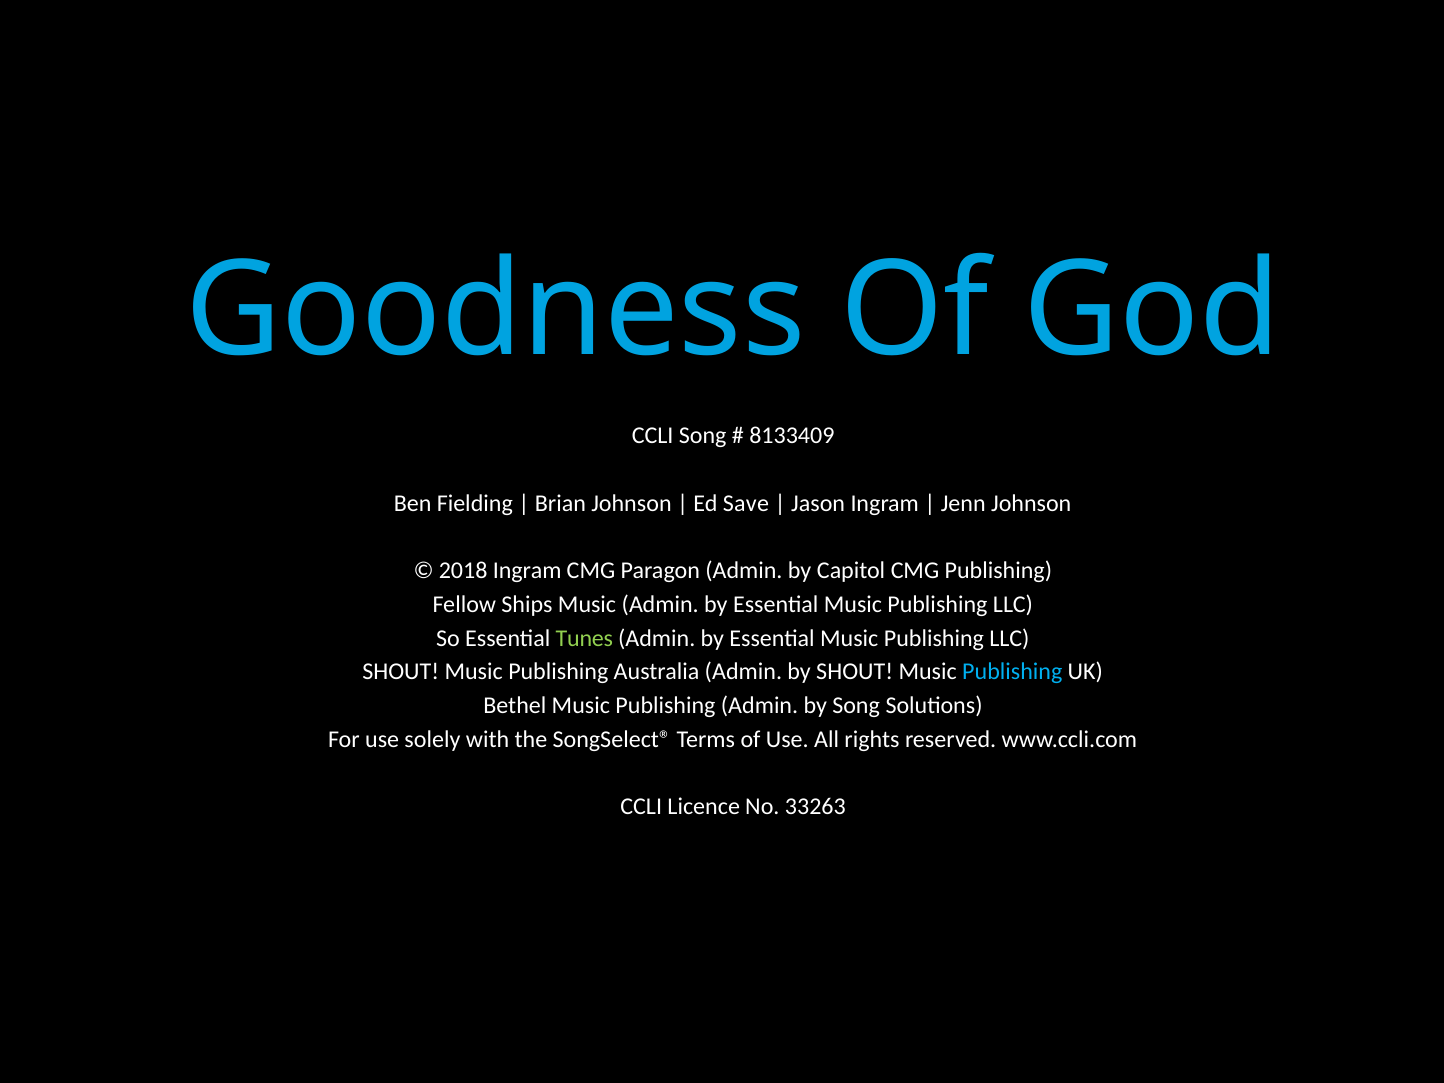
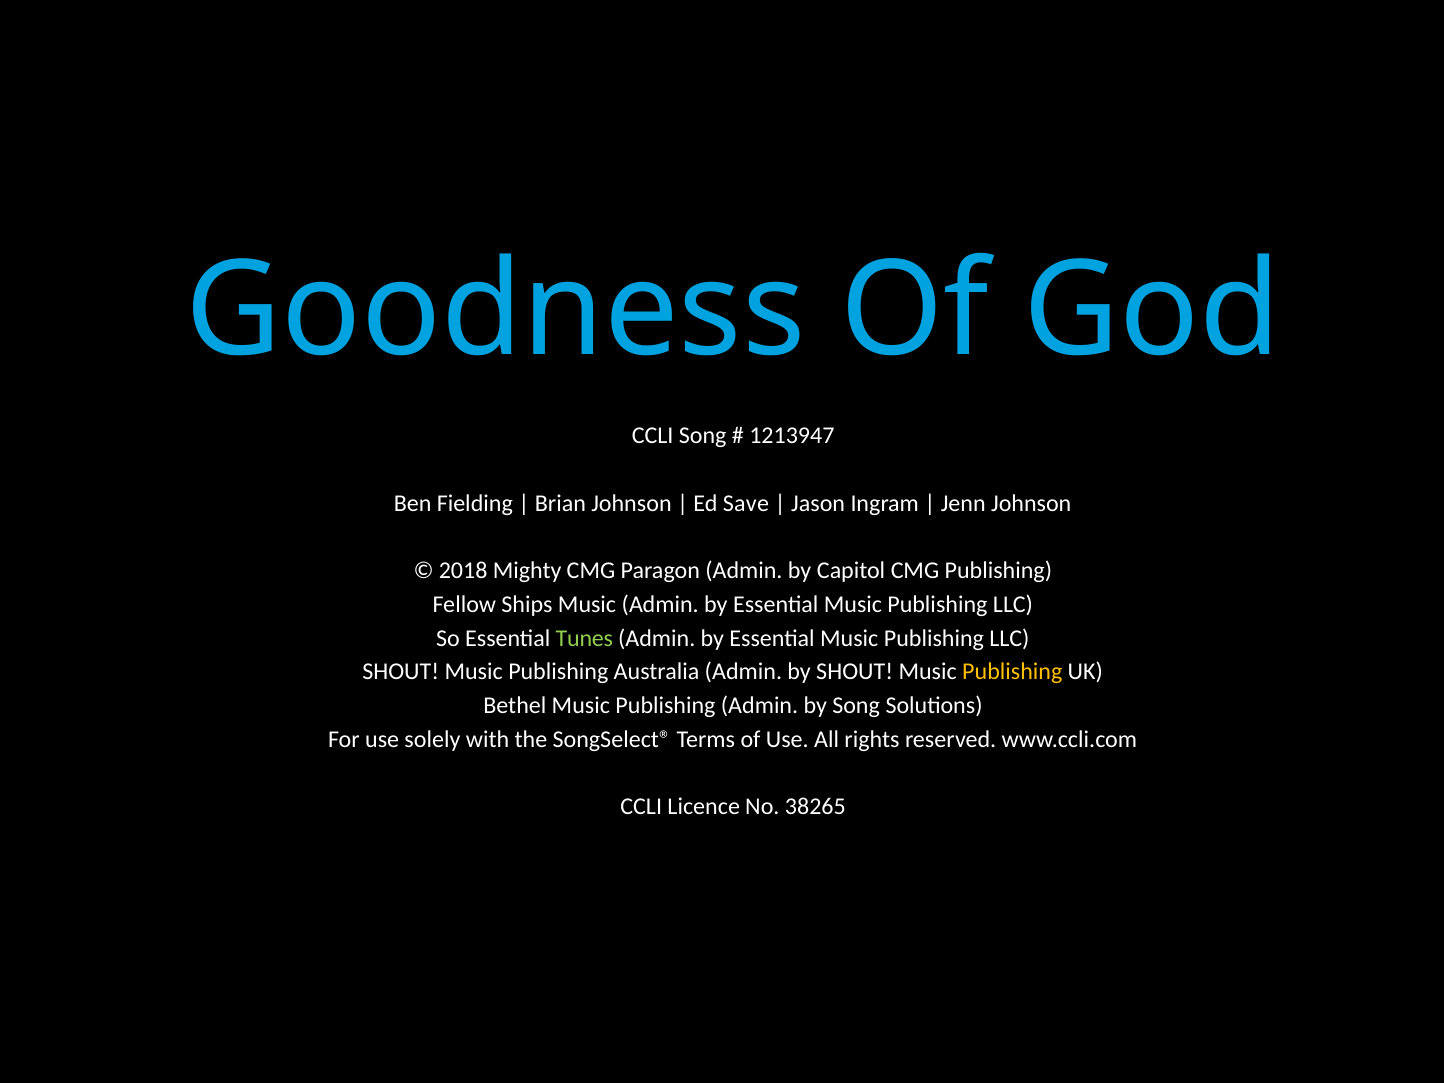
8133409: 8133409 -> 1213947 (792, 436)
2018 Ingram: Ingram -> Mighty (527, 571)
Publishing colour: light blue -> yellow (1012, 672)
33263: 33263 -> 38265 (815, 807)
